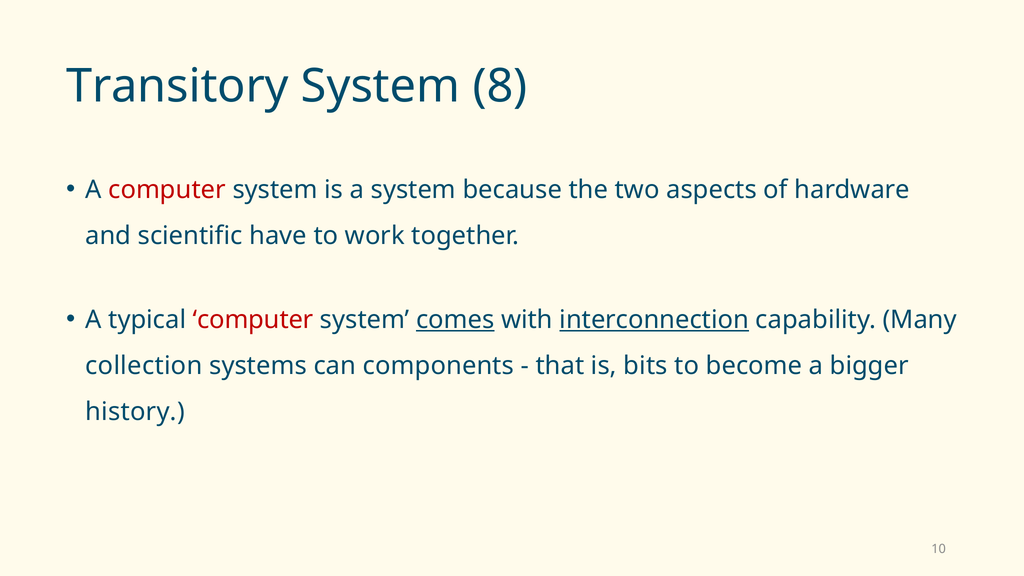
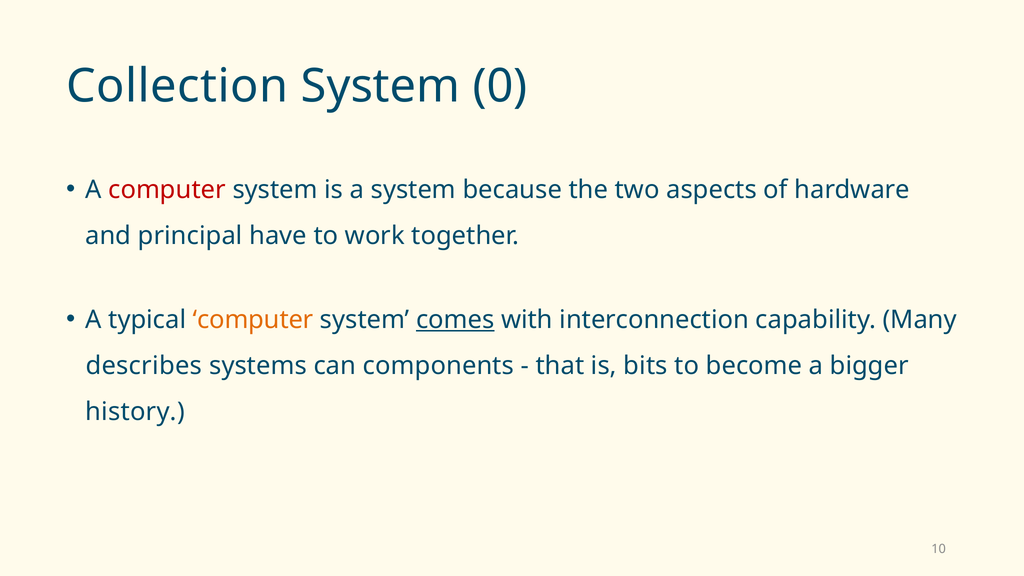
Transitory: Transitory -> Collection (177, 86)
8: 8 -> 0 (500, 86)
scientific: scientific -> principal (190, 236)
computer colour: red -> orange (253, 320)
interconnection underline: present -> none (654, 320)
collection: collection -> describes (144, 366)
